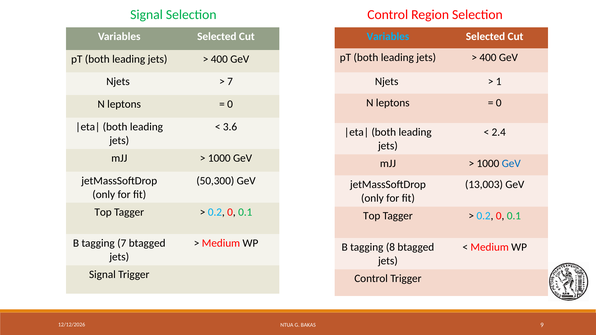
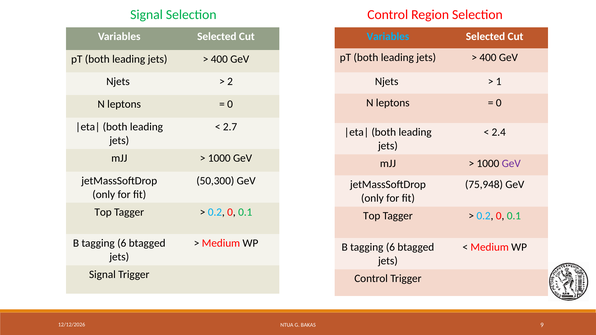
7: 7 -> 2 (230, 82)
3.6: 3.6 -> 2.7 (230, 127)
GeV colour: blue -> purple (511, 164)
13,003: 13,003 -> 75,948 (484, 185)
7: 7 -> 6 (122, 243)
8: 8 -> 6 (390, 247)
